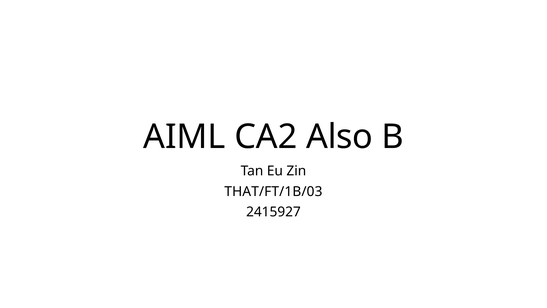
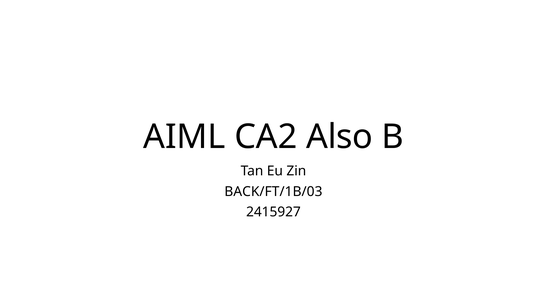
THAT/FT/1B/03: THAT/FT/1B/03 -> BACK/FT/1B/03 (273, 191)
